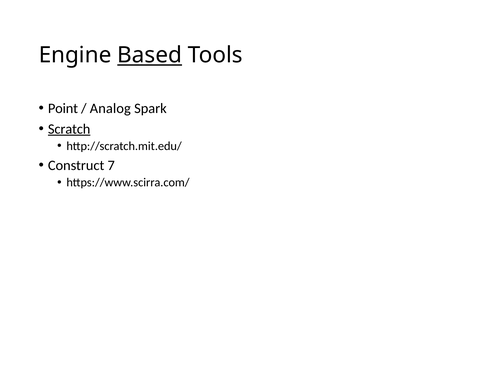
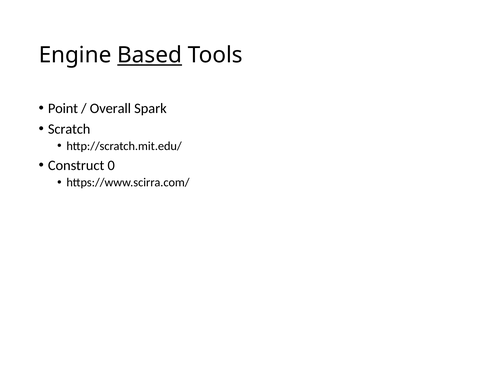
Analog: Analog -> Overall (110, 108)
Scratch underline: present -> none (69, 129)
7: 7 -> 0 (111, 165)
